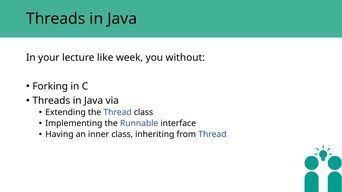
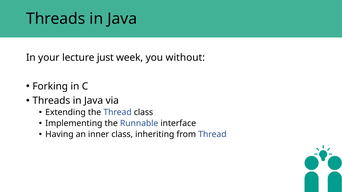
like: like -> just (105, 58)
